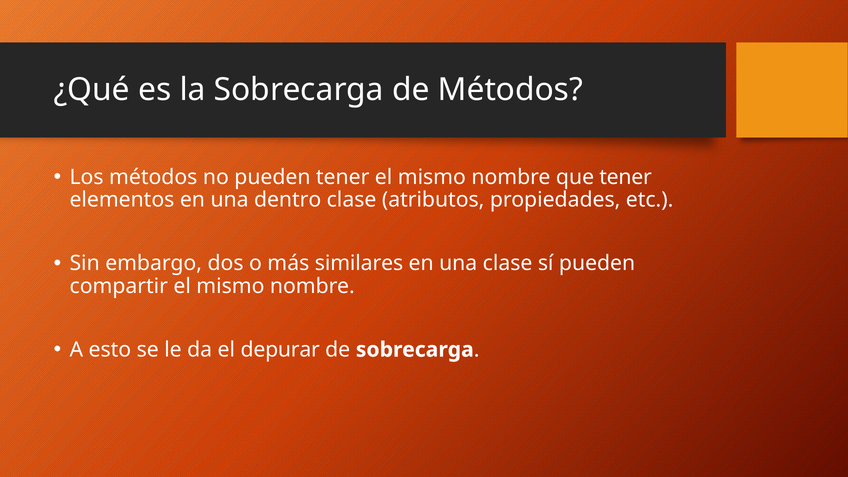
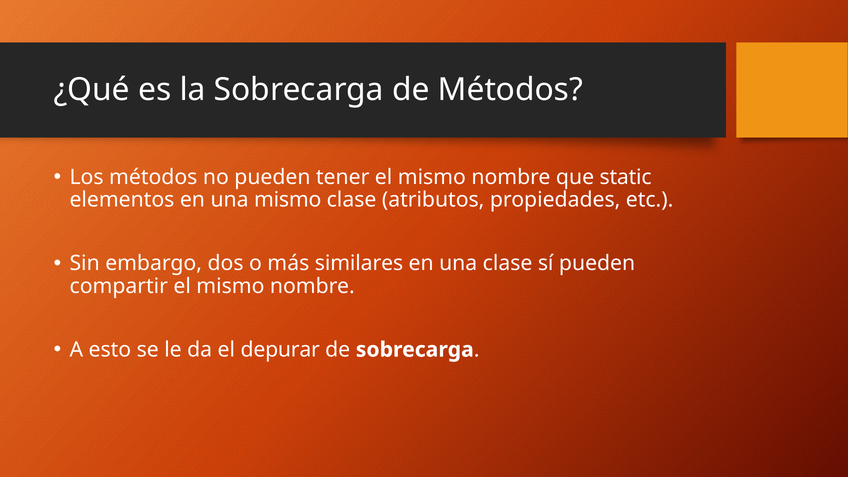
que tener: tener -> static (626, 177)
una dentro: dentro -> mismo (288, 200)
